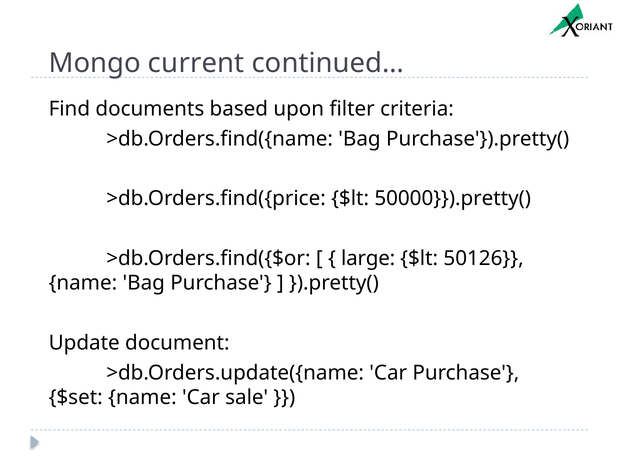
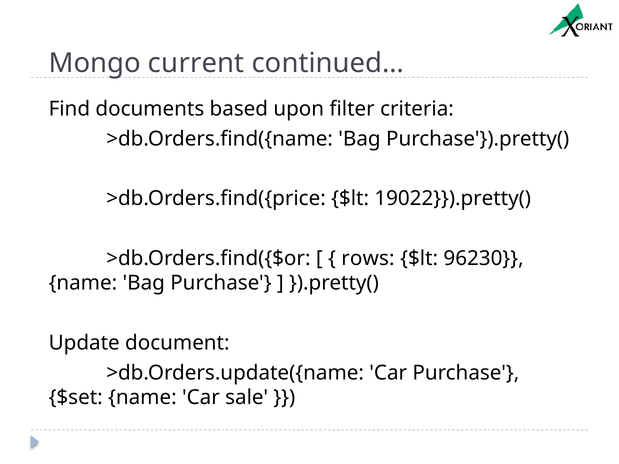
50000}}).pretty(: 50000}}).pretty( -> 19022}}).pretty( (453, 199)
large: large -> rows (368, 259)
50126: 50126 -> 96230 (484, 259)
